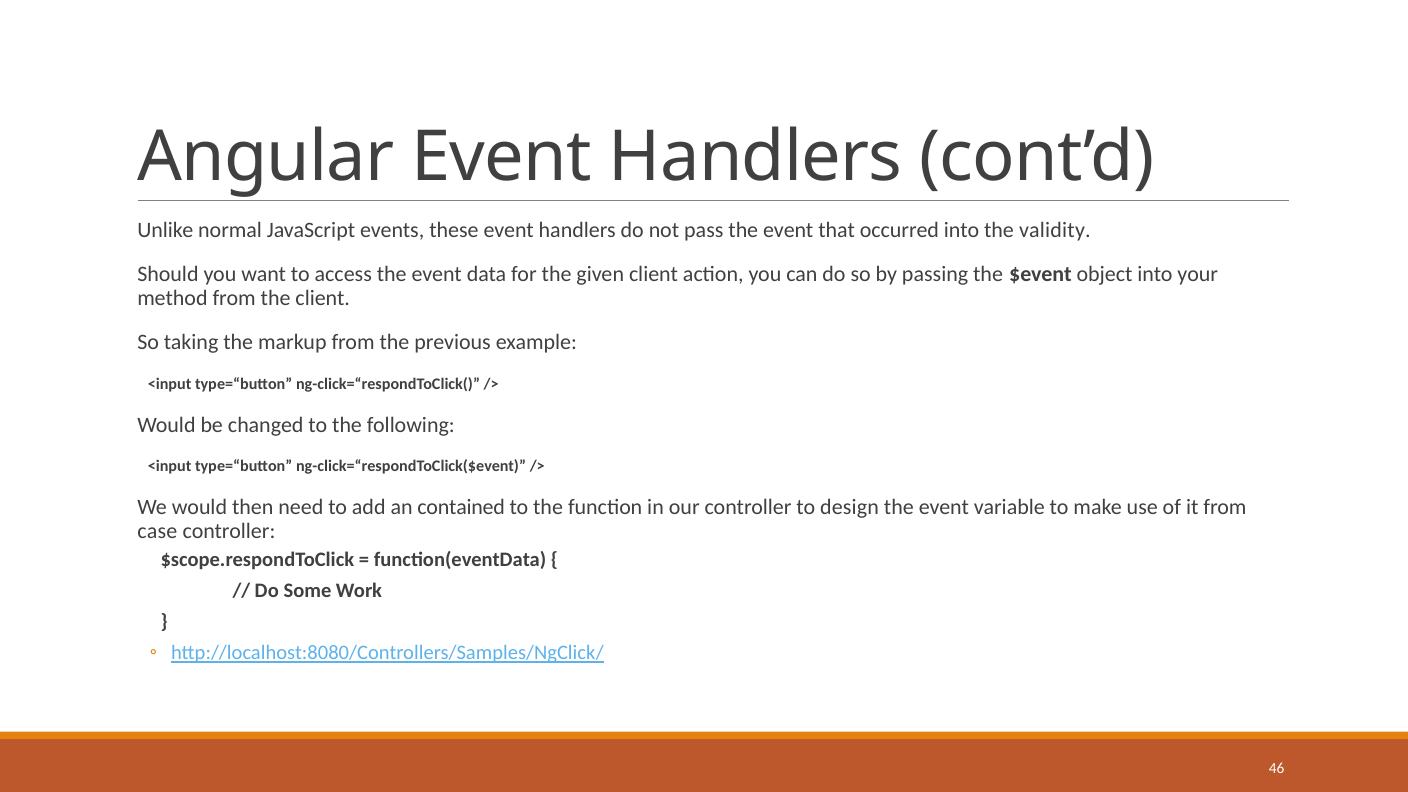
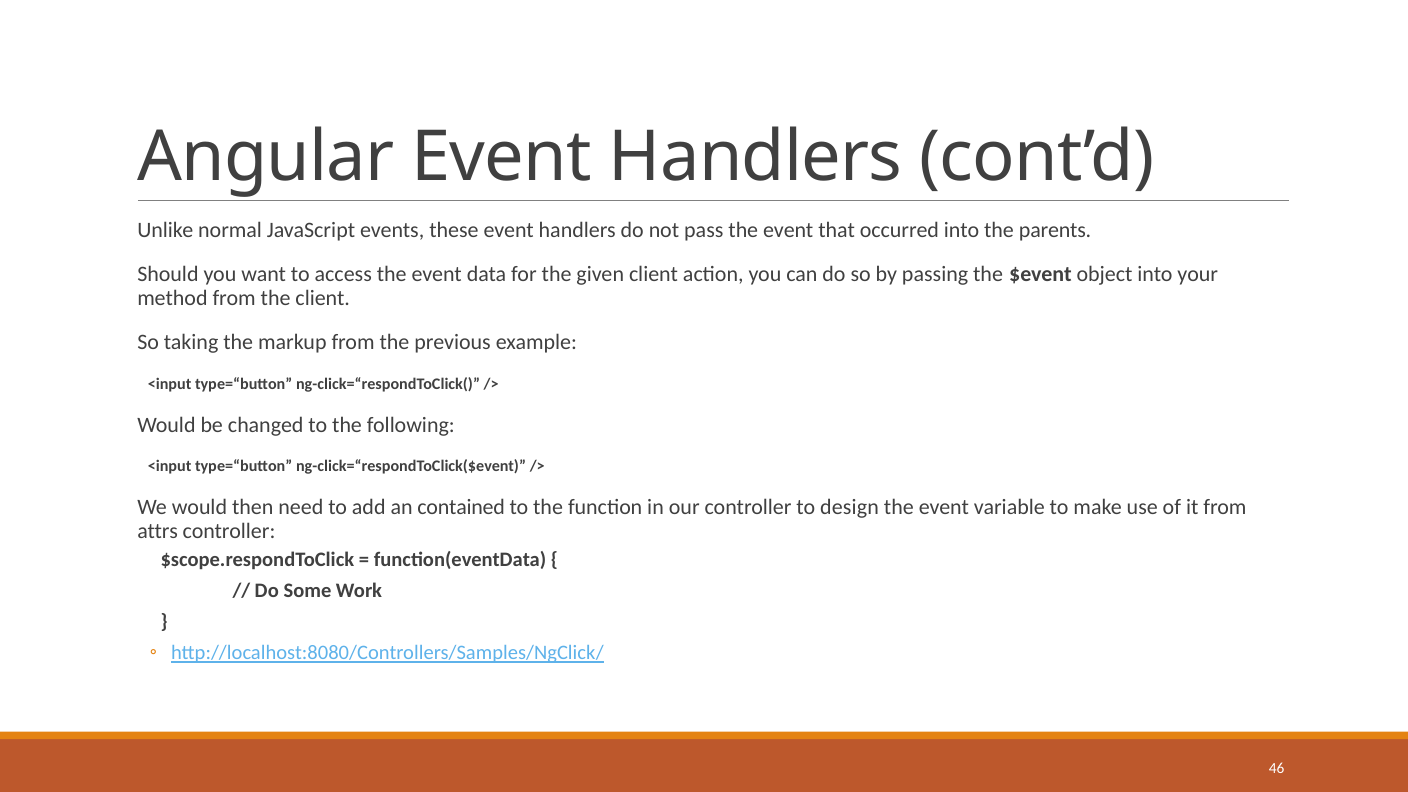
validity: validity -> parents (1055, 230)
case: case -> attrs (158, 531)
